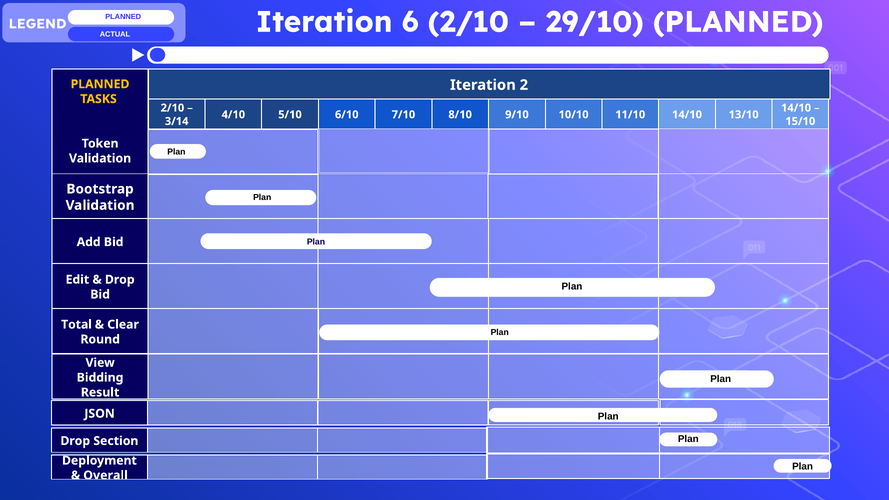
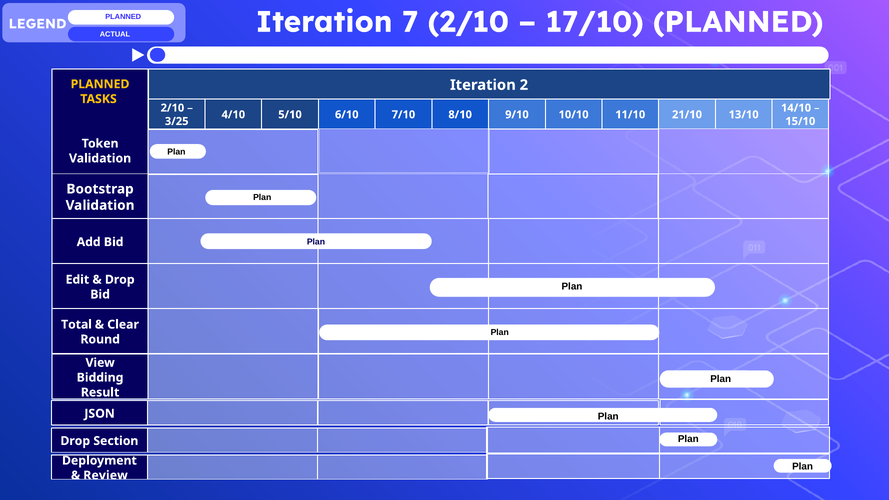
6: 6 -> 7 (410, 22)
29/10: 29/10 -> 17/10 (595, 22)
11/10 14/10: 14/10 -> 21/10 (687, 115)
3/14: 3/14 -> 3/25 (177, 121)
Overall: Overall -> Review (105, 475)
